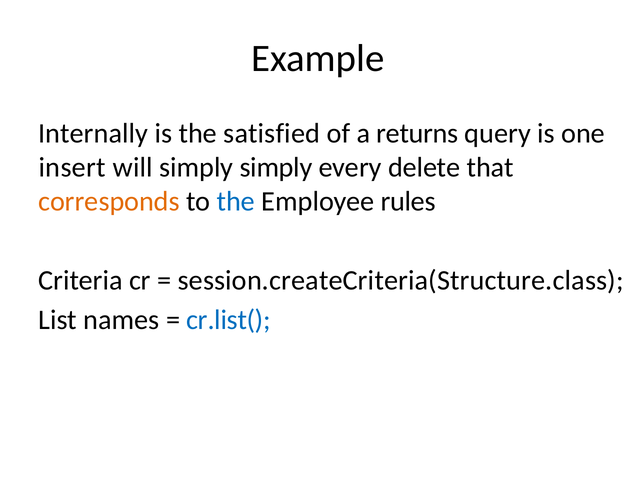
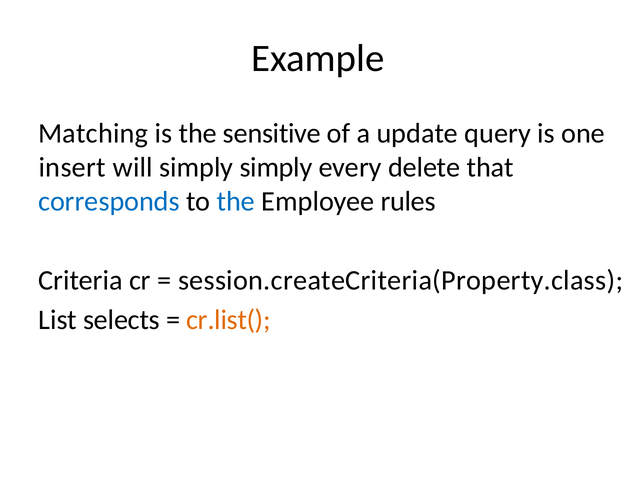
Internally: Internally -> Matching (93, 133)
satisfied: satisfied -> sensitive (272, 133)
returns: returns -> update (417, 133)
corresponds colour: orange -> blue (109, 201)
session.createCriteria(Structure.class: session.createCriteria(Structure.class -> session.createCriteria(Property.class (401, 280)
names: names -> selects (121, 320)
cr.list( colour: blue -> orange (229, 320)
